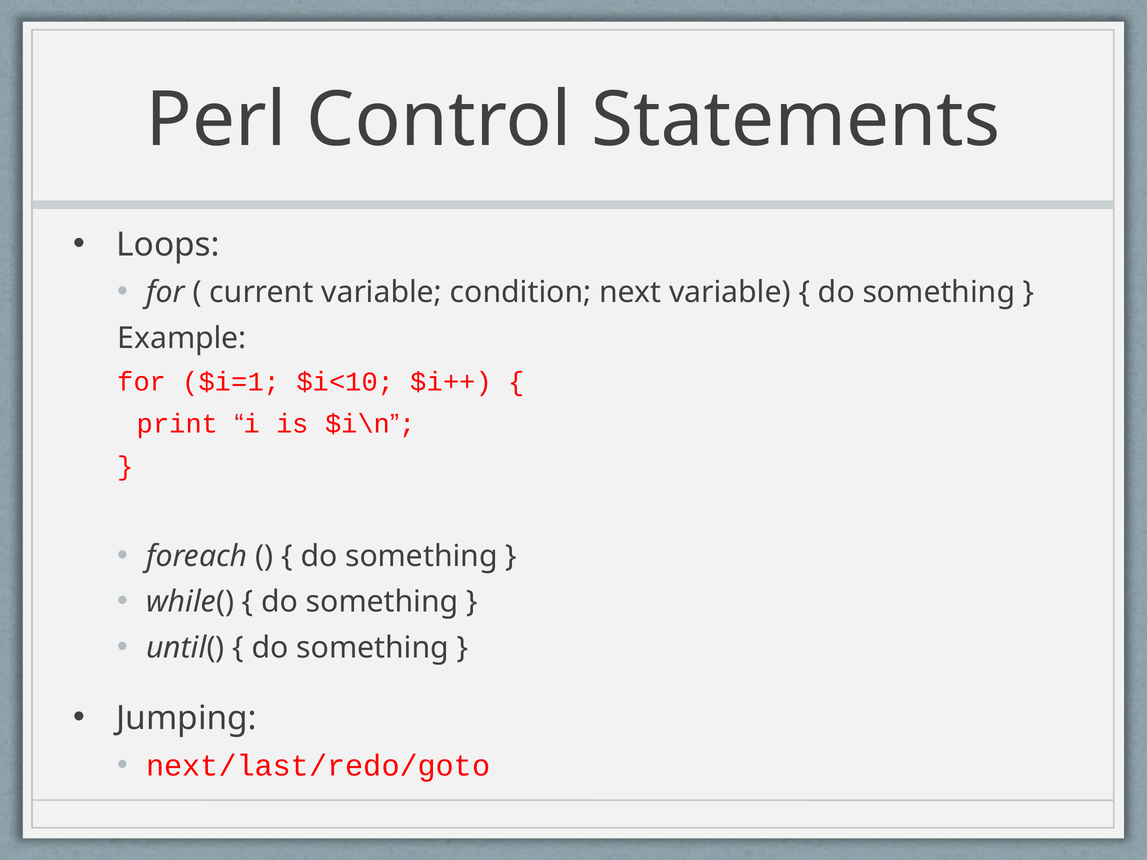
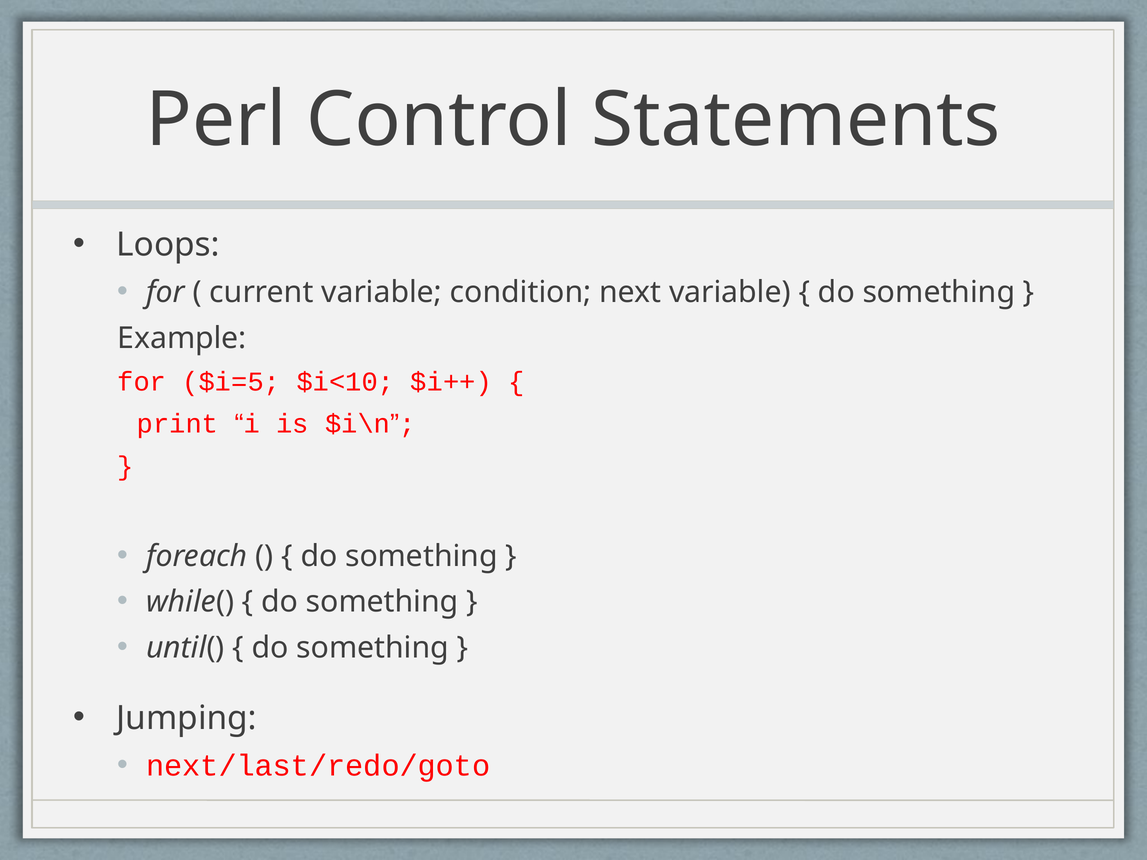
$i=1: $i=1 -> $i=5 (231, 382)
